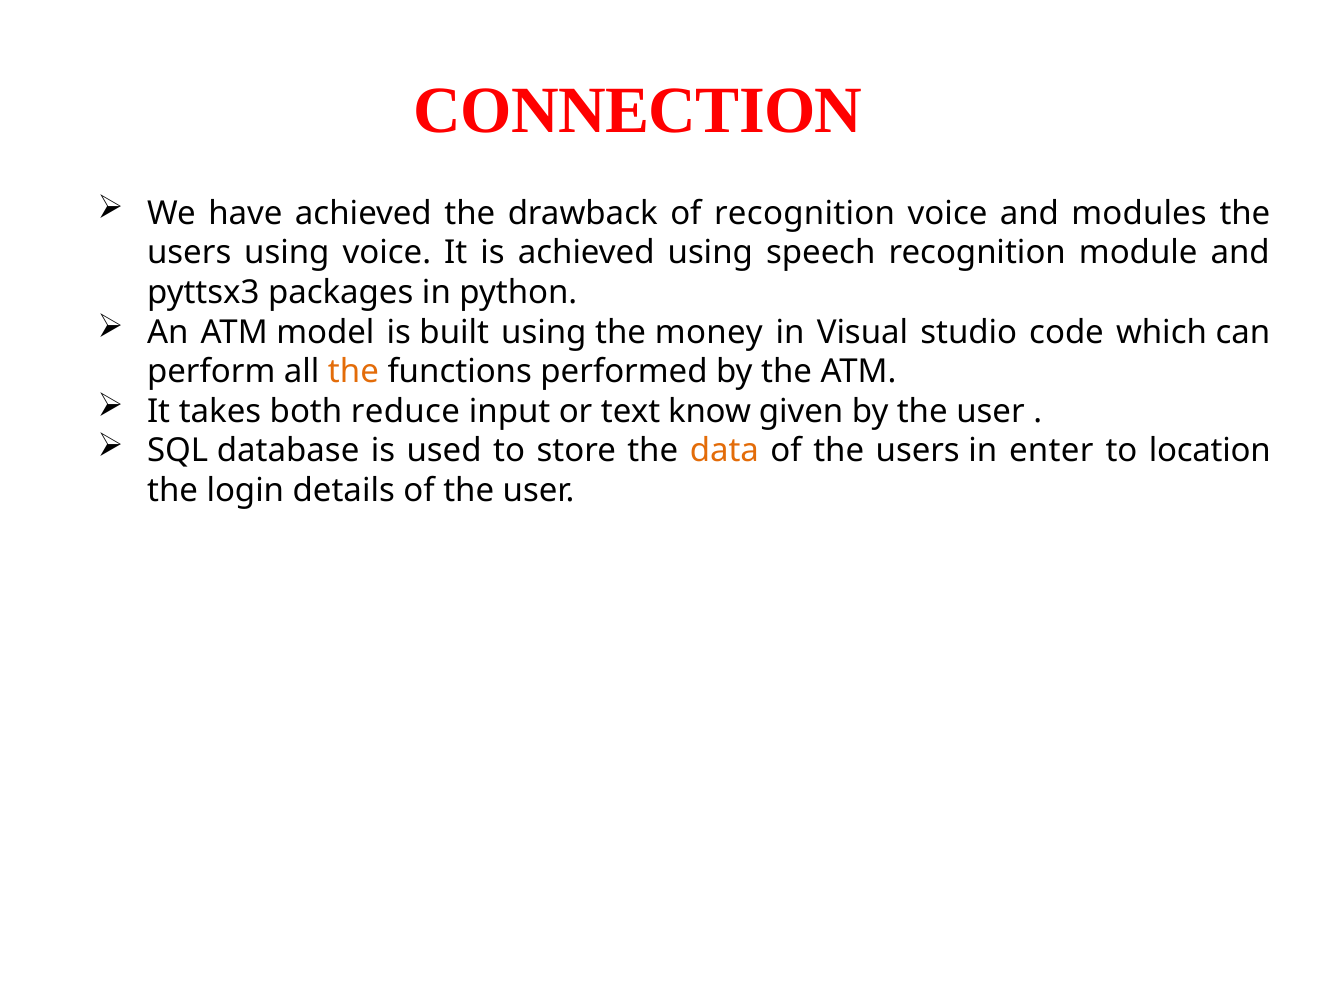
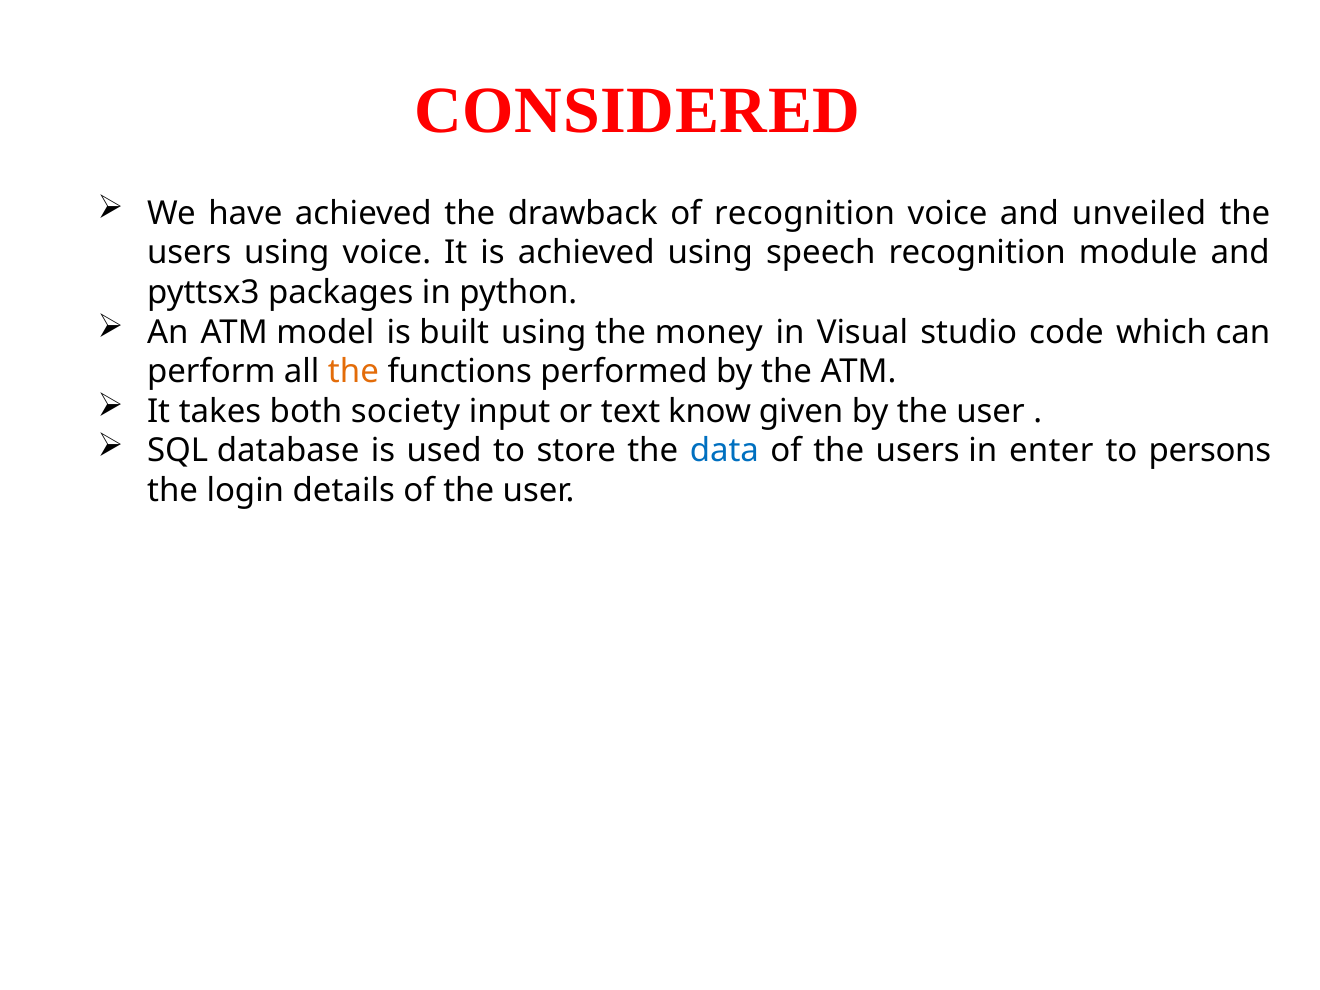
CONNECTION: CONNECTION -> CONSIDERED (637, 111)
modules: modules -> unveiled (1139, 213)
reduce: reduce -> society (405, 411)
data colour: orange -> blue (724, 451)
location: location -> persons (1210, 451)
